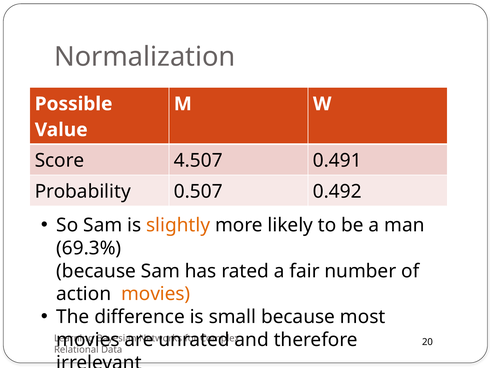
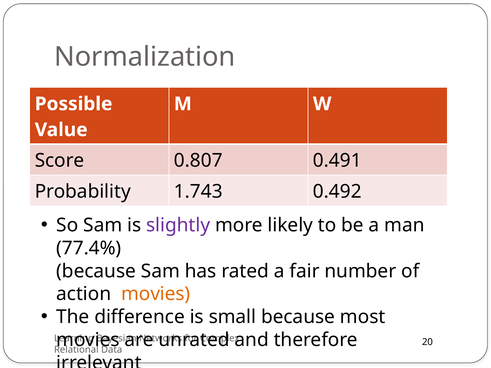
4.507: 4.507 -> 0.807 (198, 161)
0.507: 0.507 -> 1.743 (198, 192)
slightly colour: orange -> purple (178, 225)
69.3%: 69.3% -> 77.4% (89, 248)
